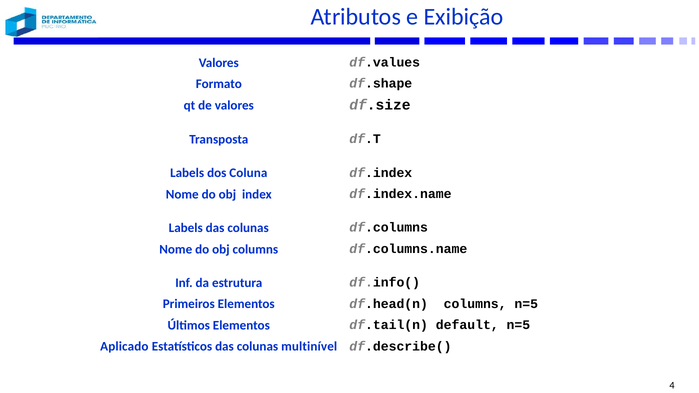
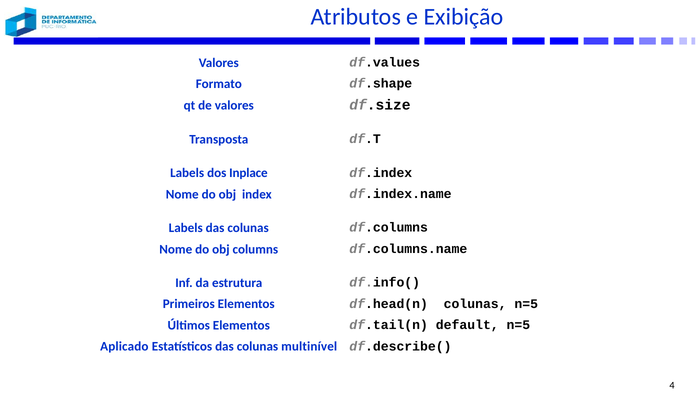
Coluna: Coluna -> Inplace (248, 173)
df.head(n columns: columns -> colunas (475, 304)
